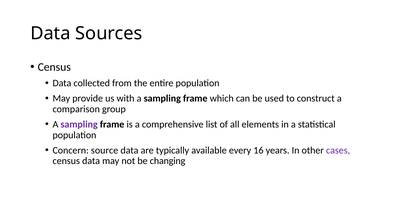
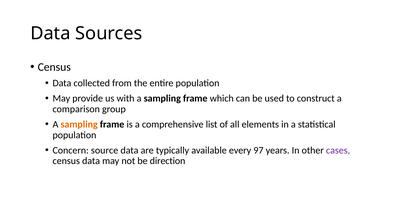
sampling colour: purple -> orange (79, 125)
16: 16 -> 97 (258, 150)
changing: changing -> direction (168, 161)
